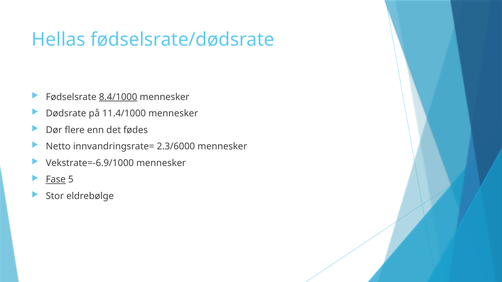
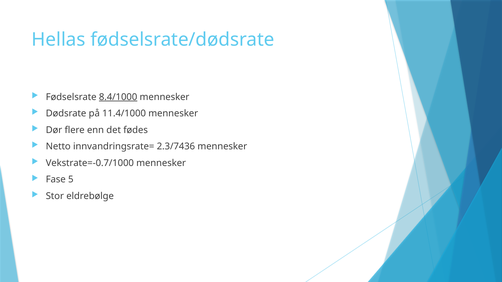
2.3/6000: 2.3/6000 -> 2.3/7436 (176, 147)
Vekstrate=-6.9/1000: Vekstrate=-6.9/1000 -> Vekstrate=-0.7/1000 (90, 163)
Fase underline: present -> none (56, 180)
